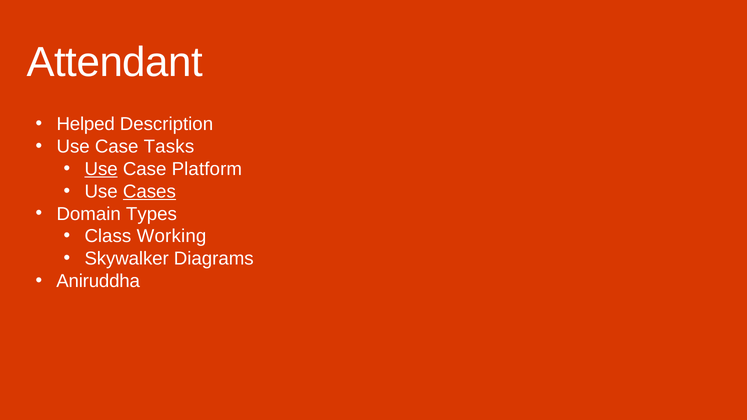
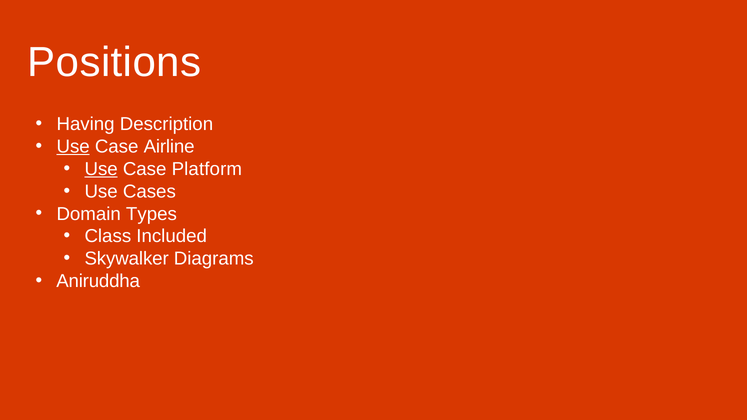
Attendant: Attendant -> Positions (114, 63)
Helped: Helped -> Having (86, 124)
Use underline: none -> present (73, 147)
Tasks: Tasks -> Airline (169, 147)
Cases underline: present -> none (149, 192)
Working: Working -> Included (172, 236)
